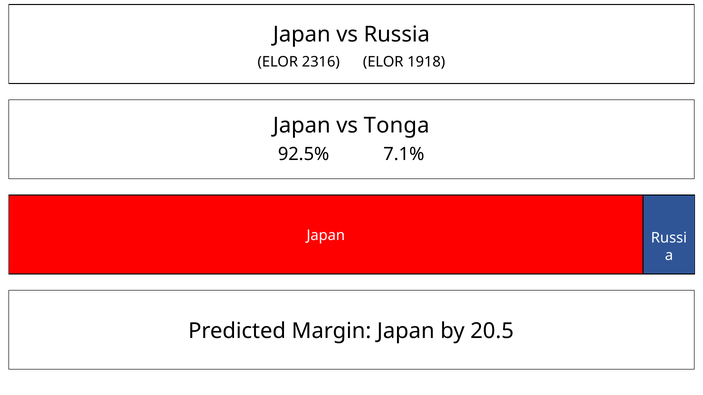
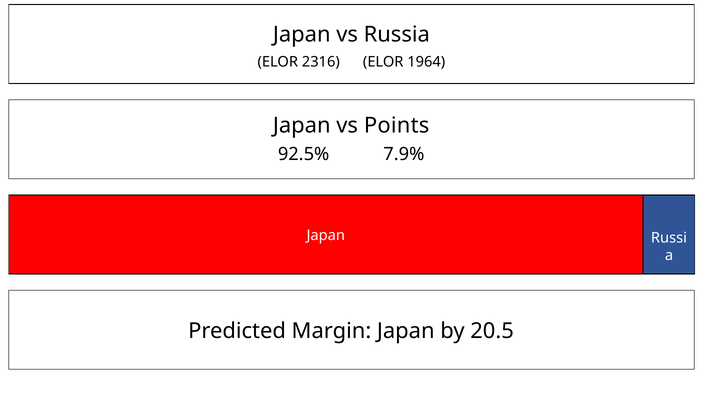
1918: 1918 -> 1964 (426, 62)
Tonga: Tonga -> Points (397, 126)
7.1%: 7.1% -> 7.9% (404, 155)
